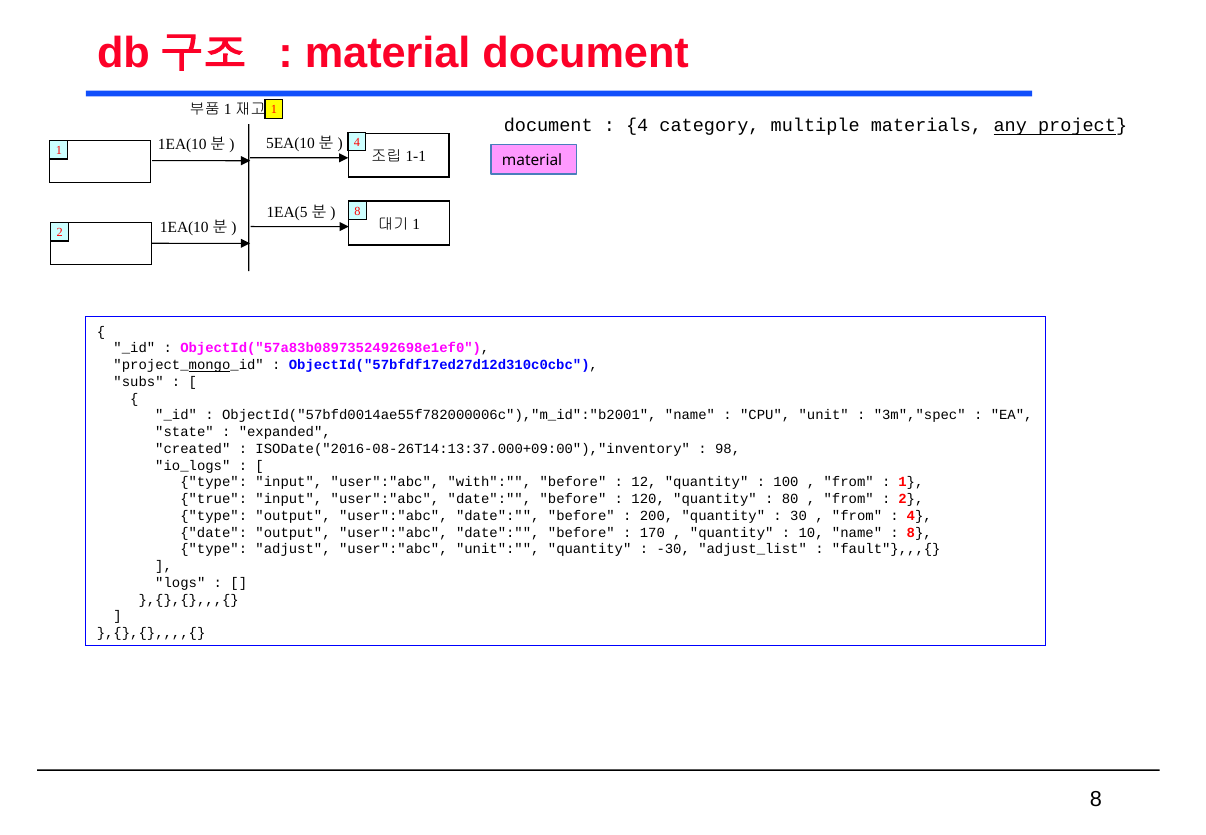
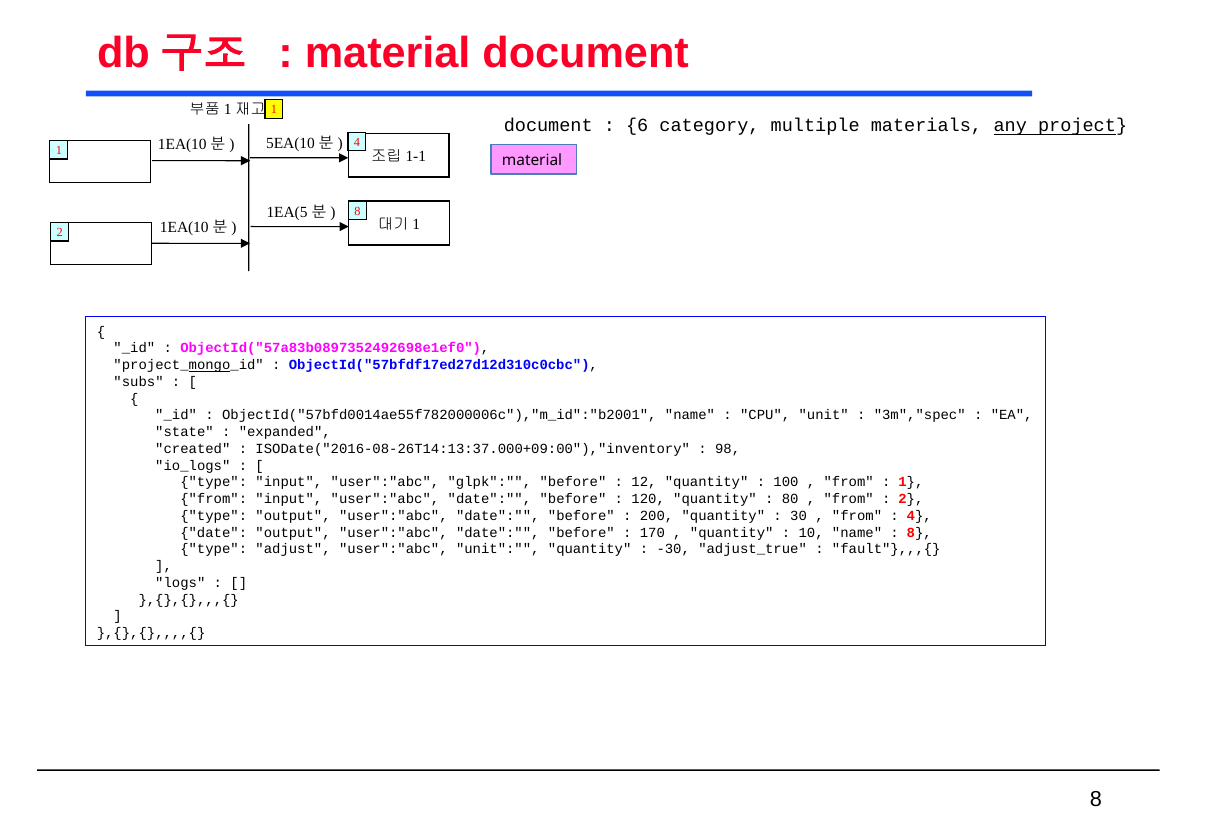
4: 4 -> 6 (637, 125)
with: with -> glpk (489, 482)
true: true -> from (214, 499)
adjust_list: adjust_list -> adjust_true (753, 549)
